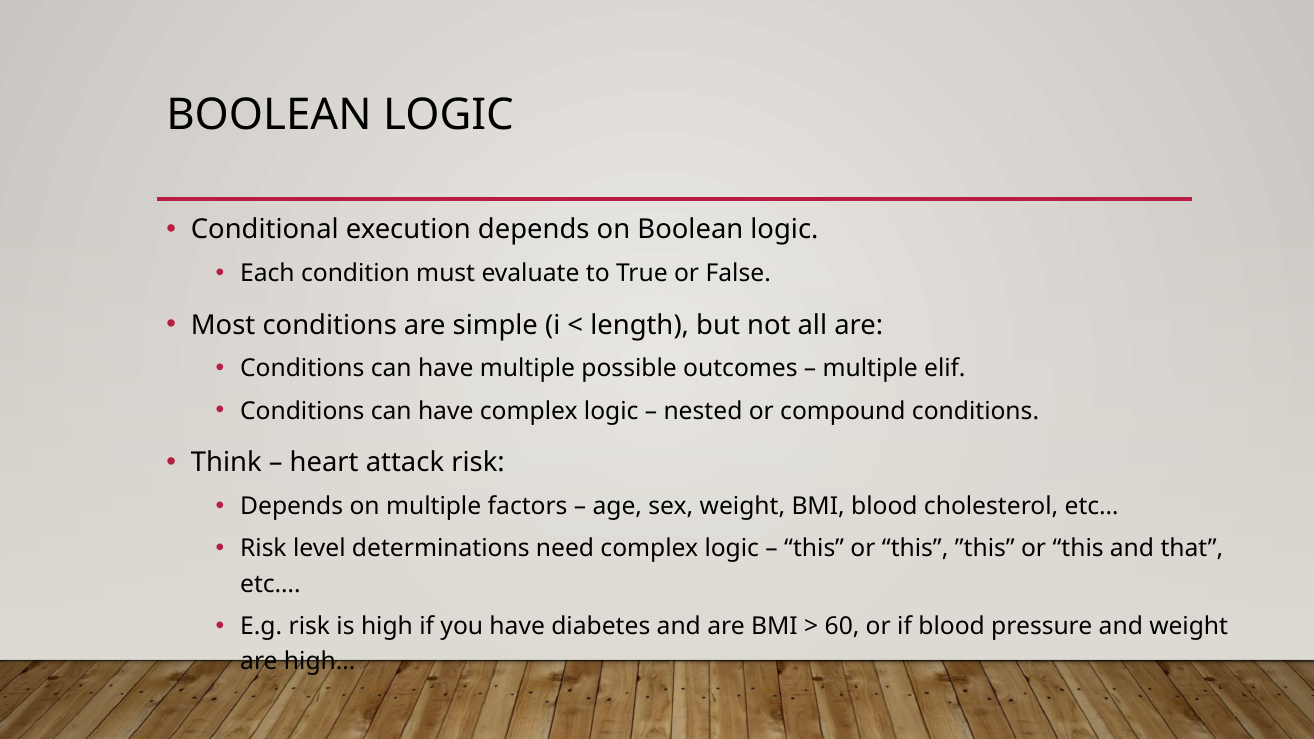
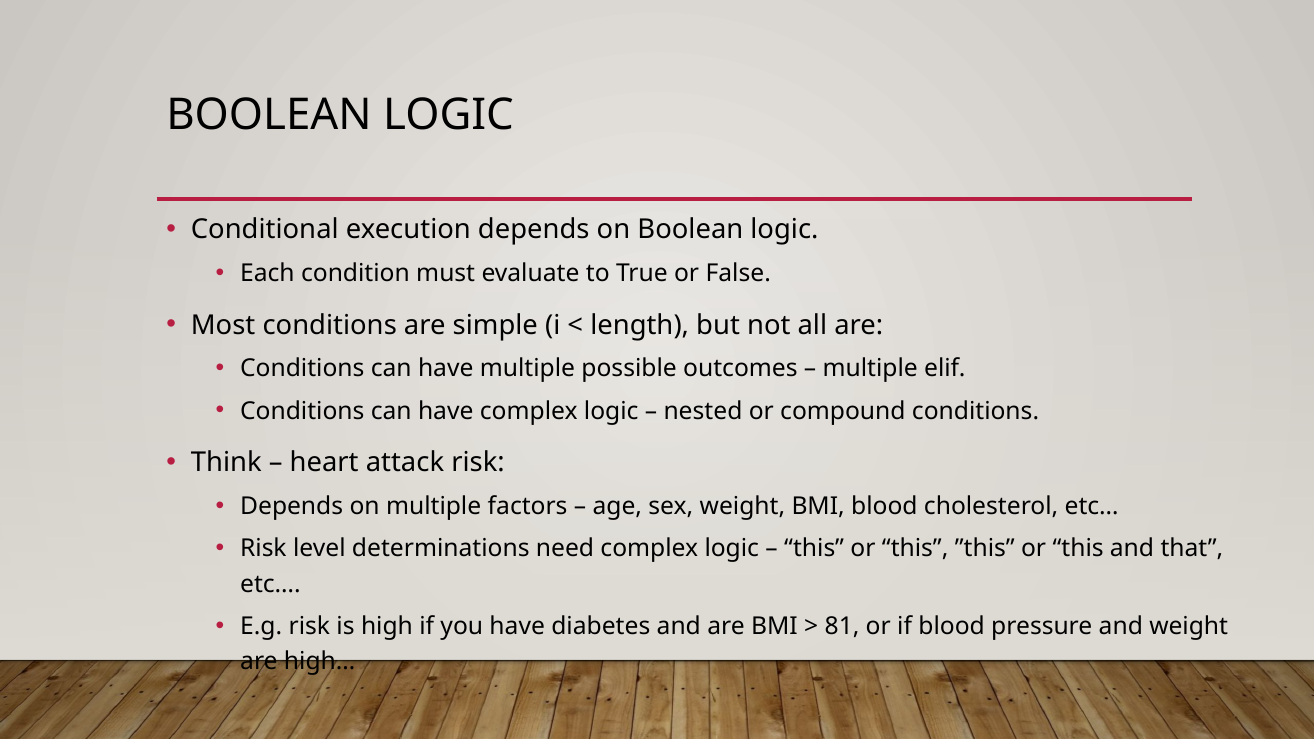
60: 60 -> 81 (842, 627)
